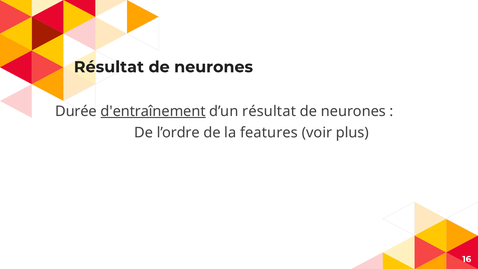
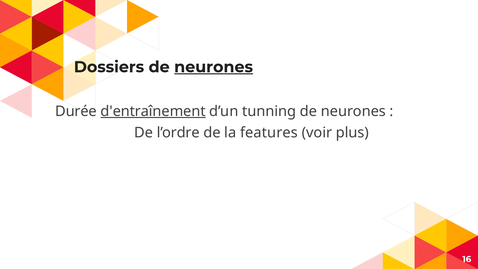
Résultat: Résultat -> Dossiers (109, 67)
neurones underline: none -> present (214, 67)
d’un résultat: résultat -> tunning (269, 111)
